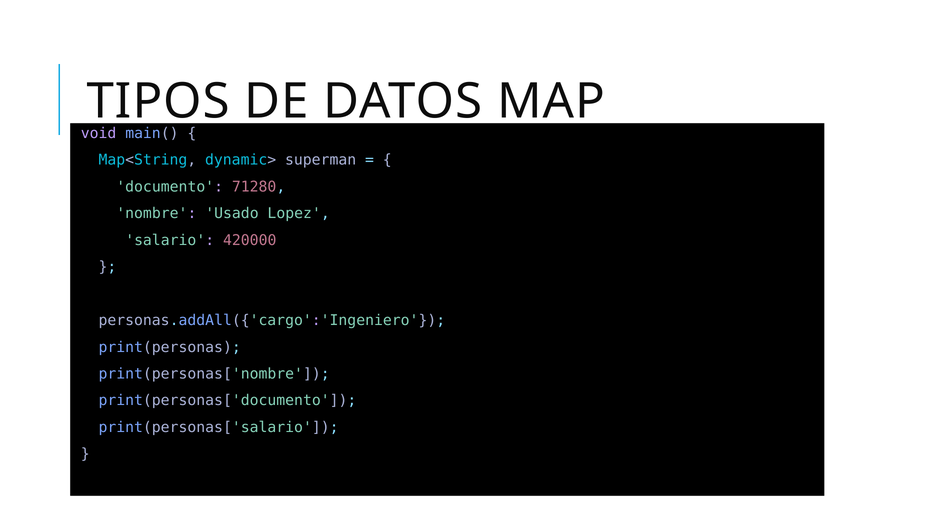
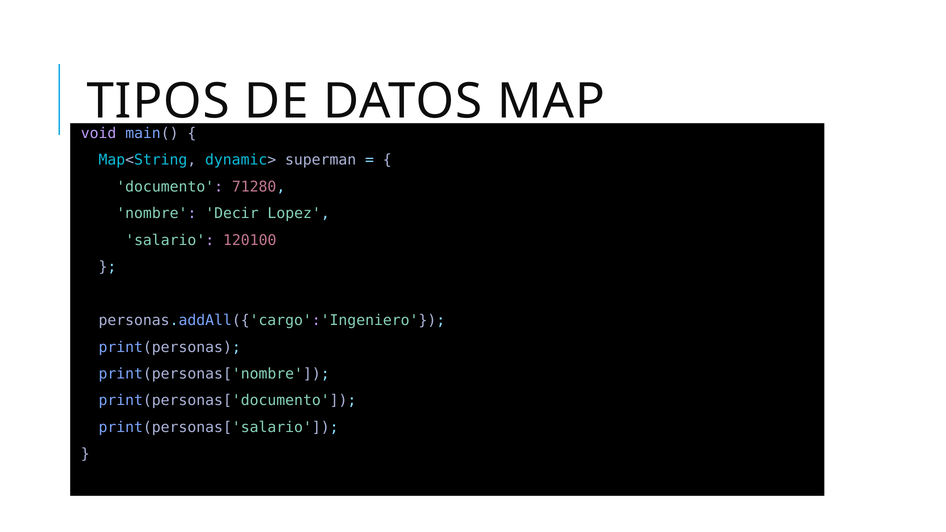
Usado: Usado -> Decir (232, 214)
420000: 420000 -> 120100 (250, 240)
